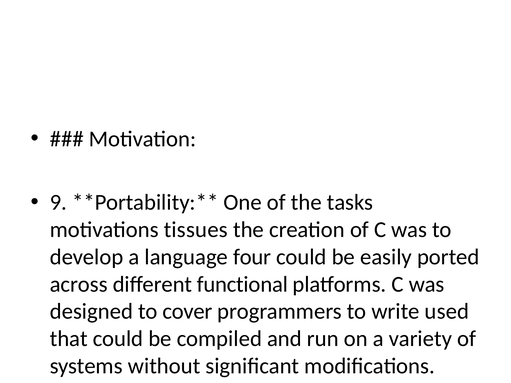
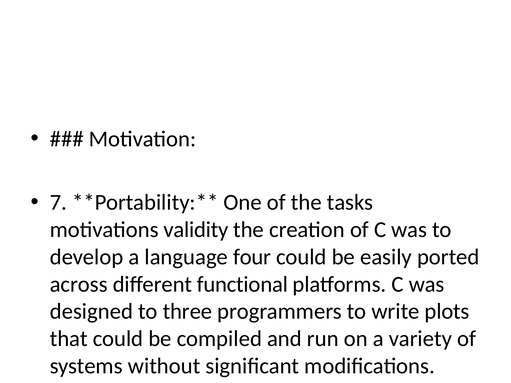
9: 9 -> 7 (58, 203)
tissues: tissues -> validity (196, 230)
cover: cover -> three (187, 312)
used: used -> plots (447, 312)
